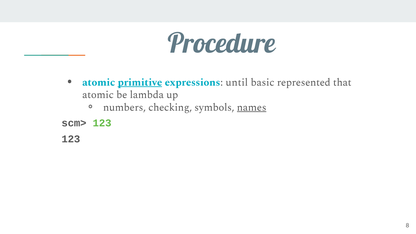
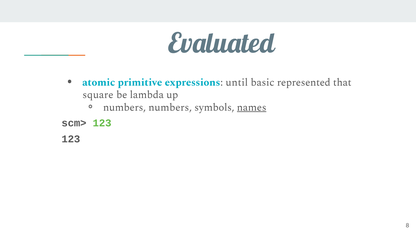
Procedure: Procedure -> Evaluated (221, 44)
primitive underline: present -> none (140, 82)
atomic: atomic -> square (98, 95)
numbers checking: checking -> numbers (170, 107)
